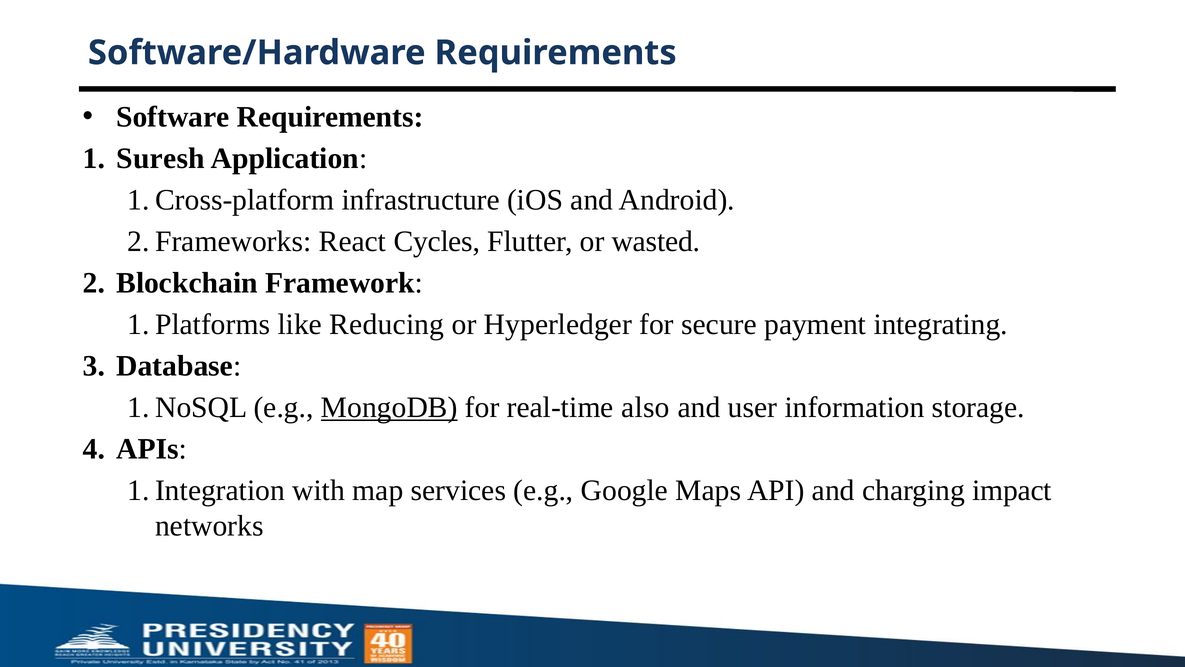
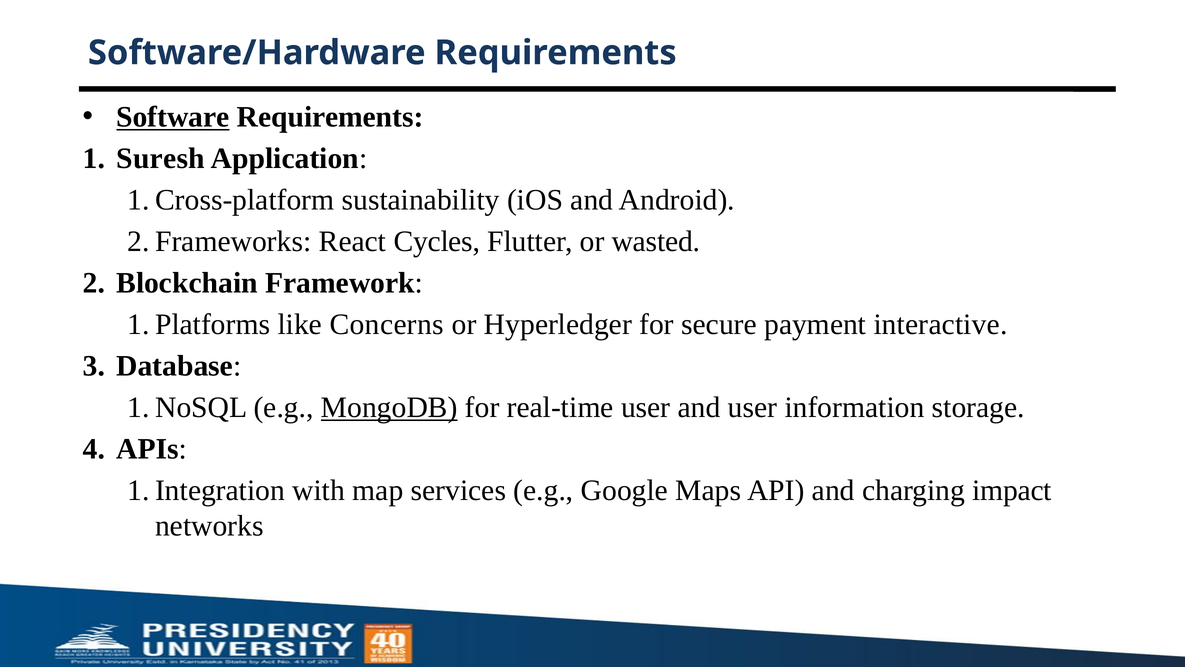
Software underline: none -> present (173, 117)
infrastructure: infrastructure -> sustainability (421, 200)
Reducing: Reducing -> Concerns (387, 324)
integrating: integrating -> interactive (940, 324)
real-time also: also -> user (646, 407)
